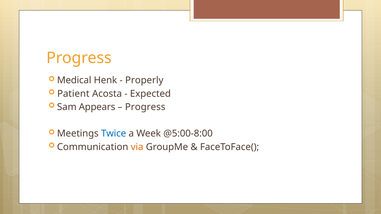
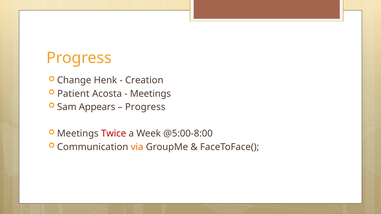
Medical: Medical -> Change (74, 80)
Properly: Properly -> Creation (144, 80)
Expected: Expected -> Meetings (150, 94)
Twice colour: blue -> red (114, 134)
